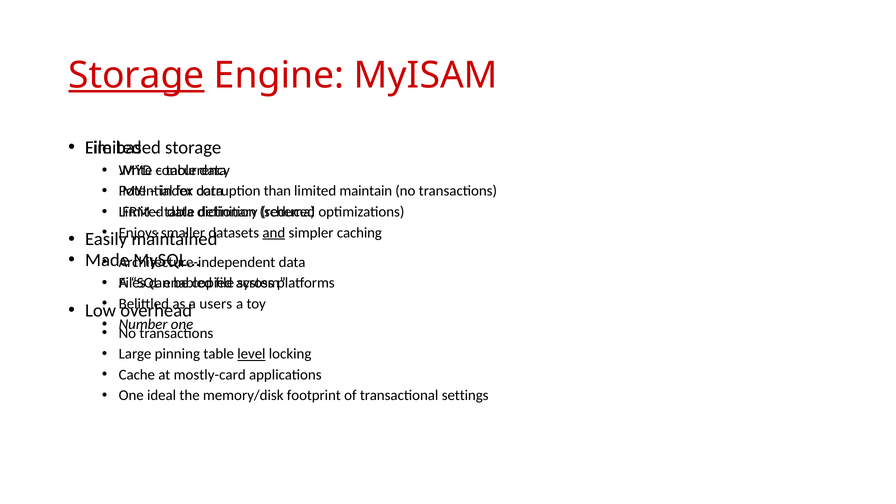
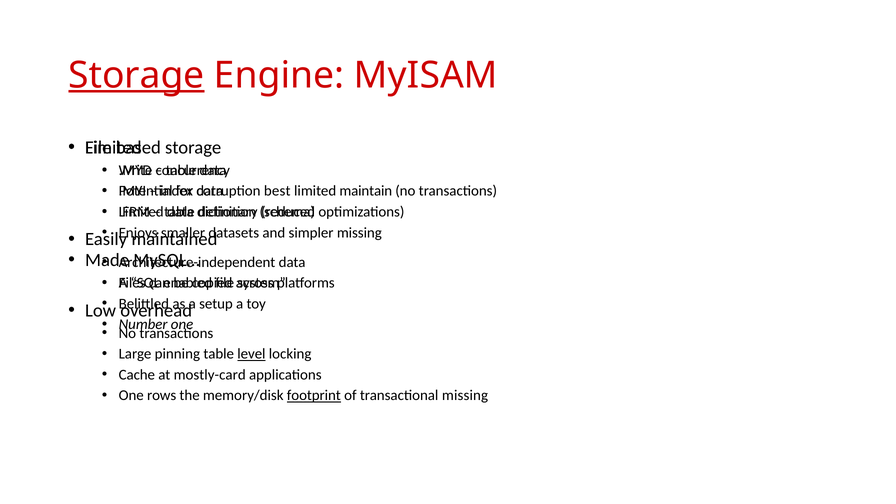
than: than -> best (277, 191)
and underline: present -> none (274, 233)
simpler caching: caching -> missing (359, 233)
users: users -> setup (216, 304)
ideal: ideal -> rows (162, 395)
footprint underline: none -> present (314, 395)
transactional settings: settings -> missing (465, 395)
